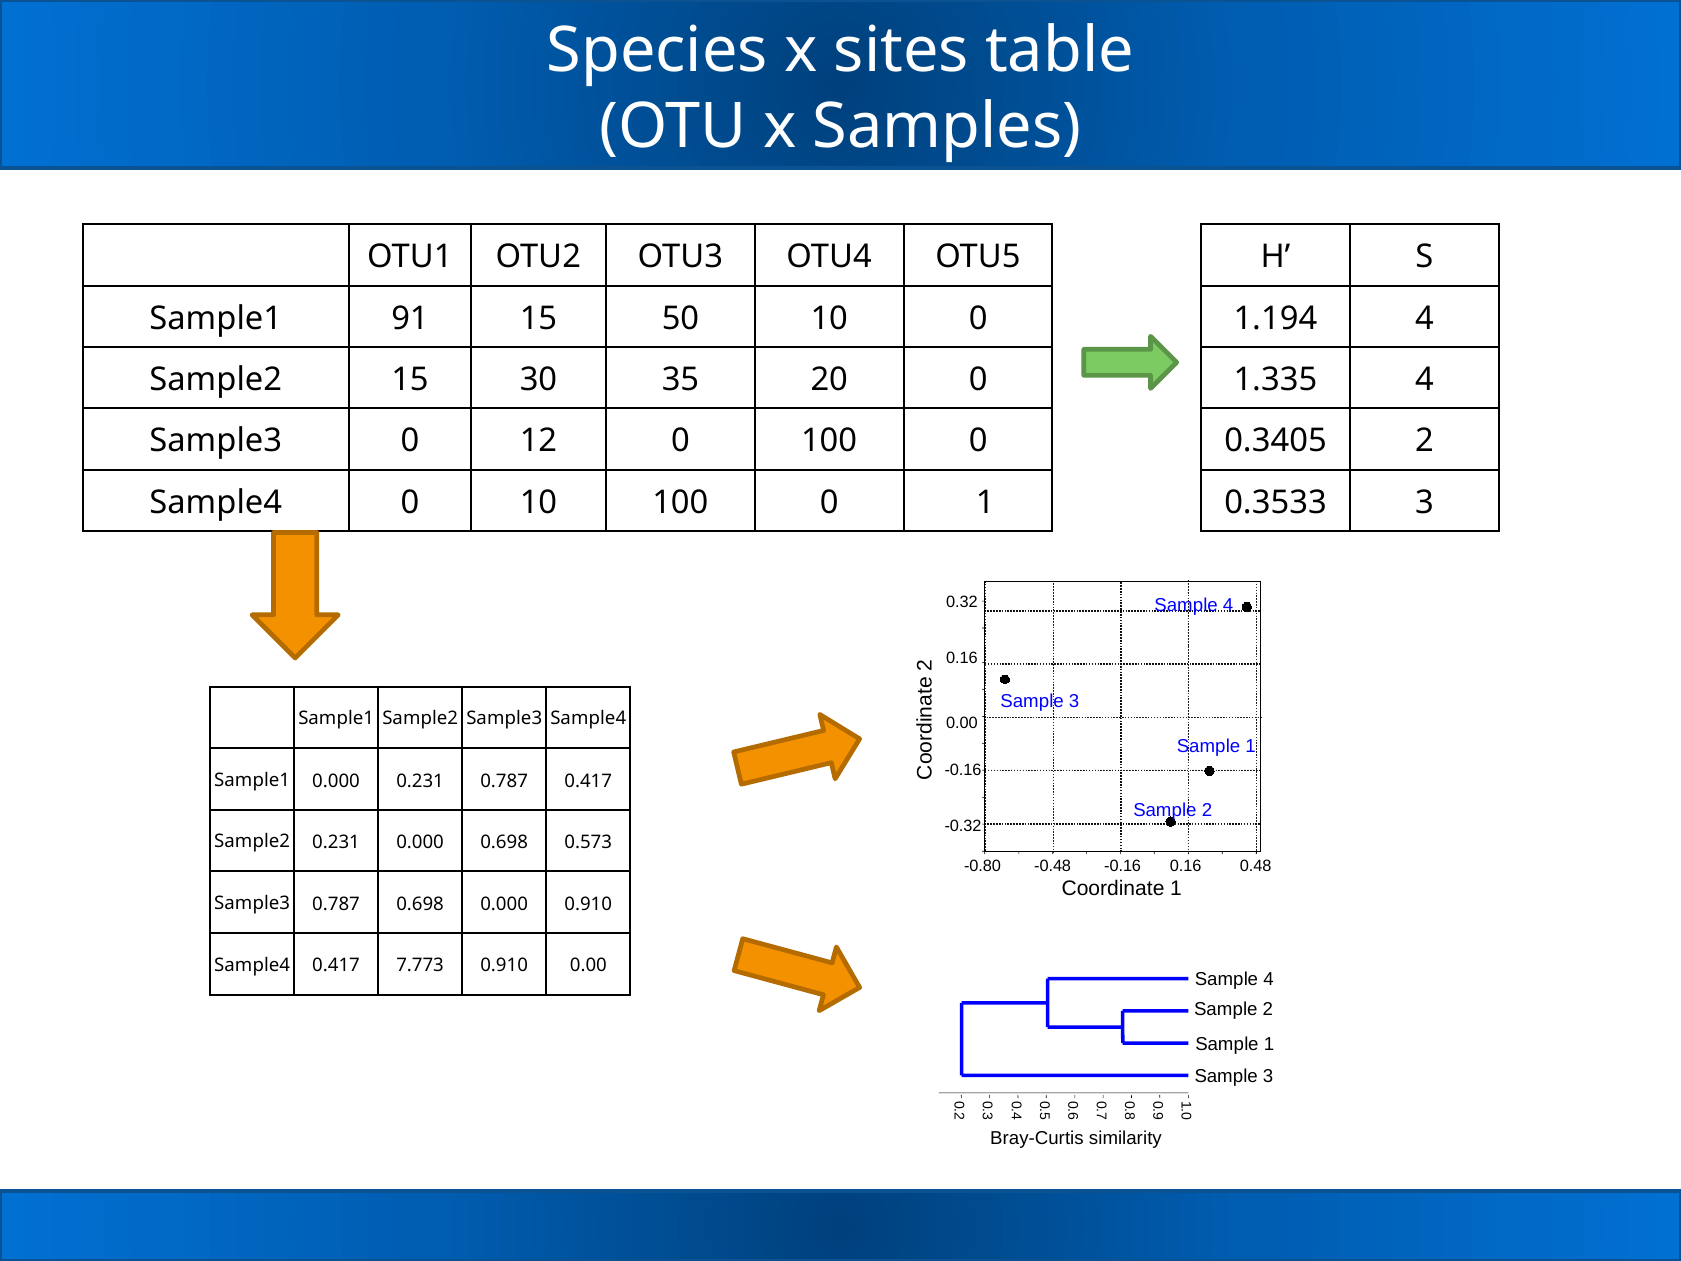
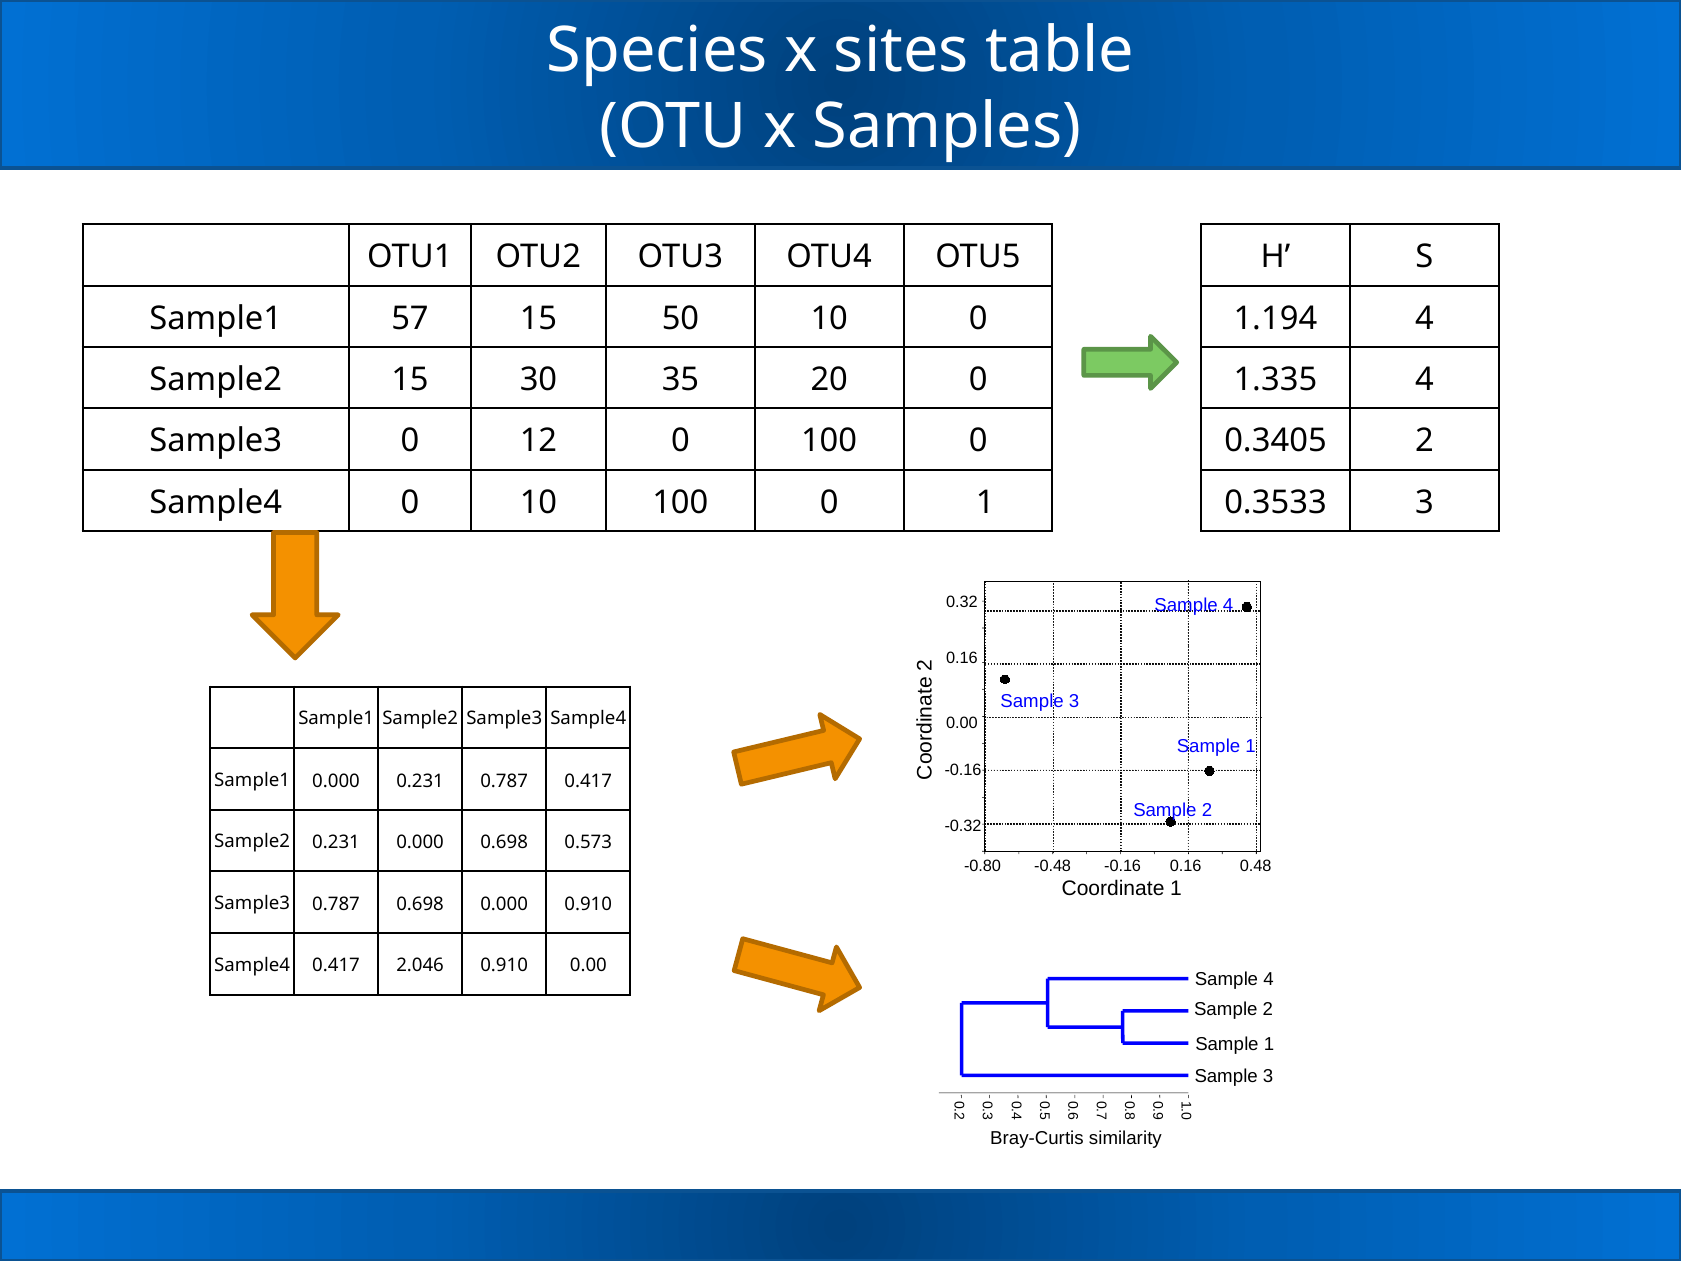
91: 91 -> 57 (410, 318)
7.773: 7.773 -> 2.046 (420, 966)
